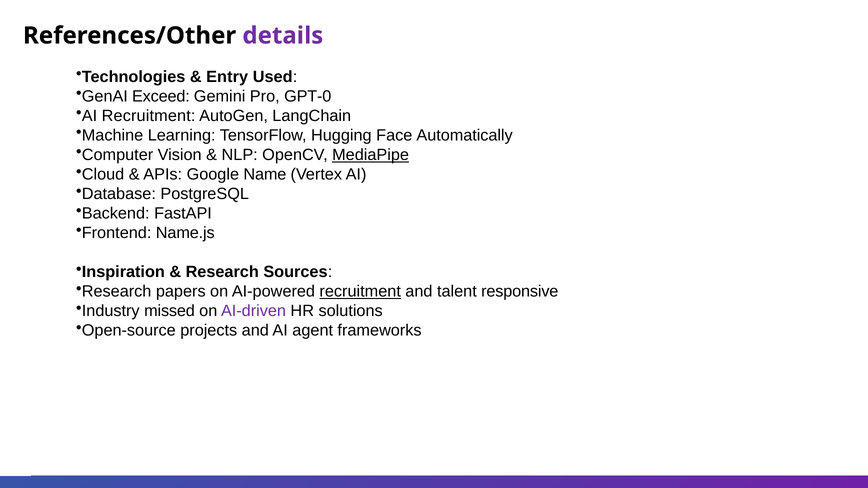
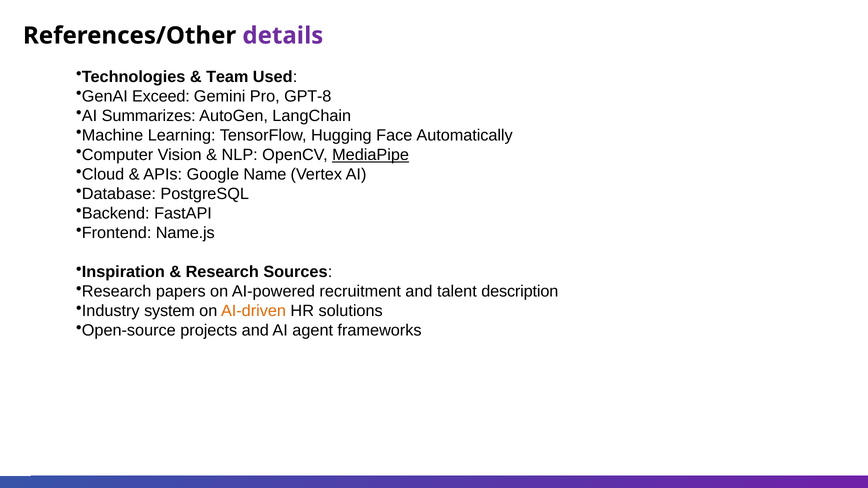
Entry: Entry -> Team (227, 77)
GPT-0: GPT-0 -> GPT-8 (308, 96)
AI Recruitment: Recruitment -> Summarizes (149, 116)
recruitment underline: present -> none (360, 292)
responsive: responsive -> description (520, 292)
missed: missed -> system (170, 311)
AI-driven colour: purple -> orange (253, 311)
